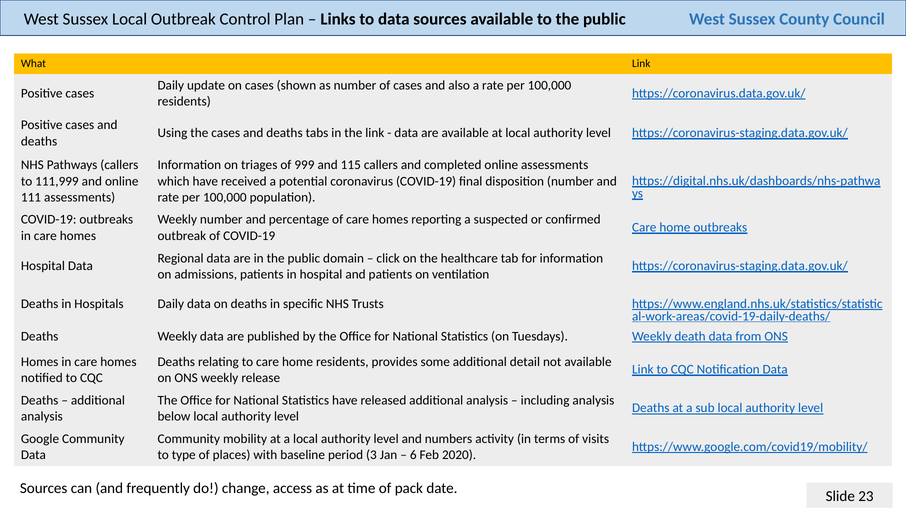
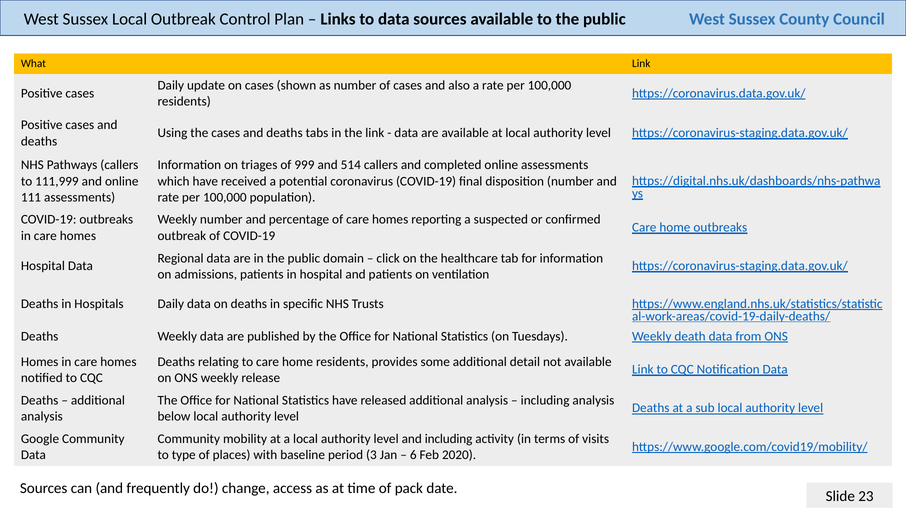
115: 115 -> 514 (351, 165)
and numbers: numbers -> including (449, 439)
